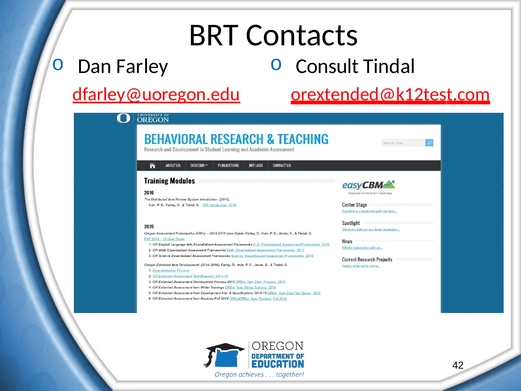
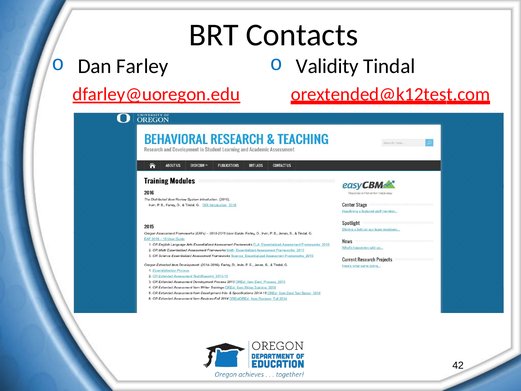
Consult: Consult -> Validity (327, 66)
